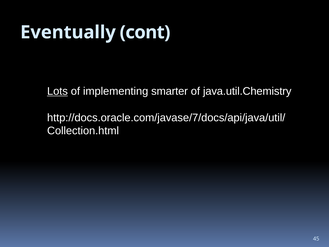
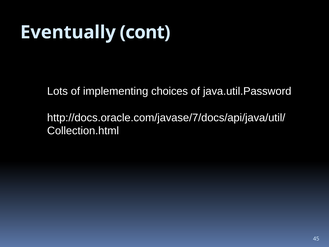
Lots underline: present -> none (57, 91)
smarter: smarter -> choices (170, 91)
java.util.Chemistry: java.util.Chemistry -> java.util.Password (247, 91)
